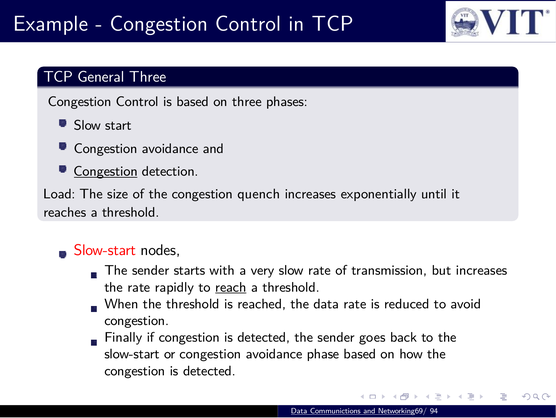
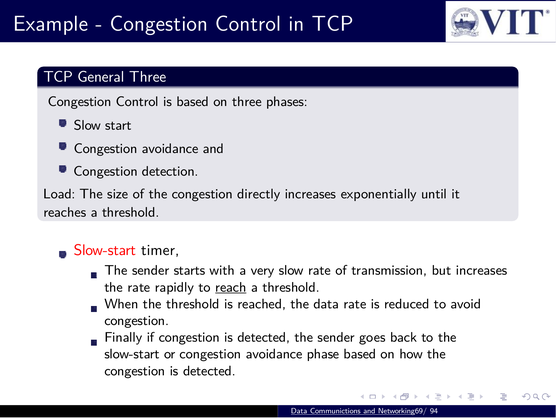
Congestion underline: present -> none (106, 171)
quench: quench -> directly (259, 194)
nodes: nodes -> timer (160, 250)
